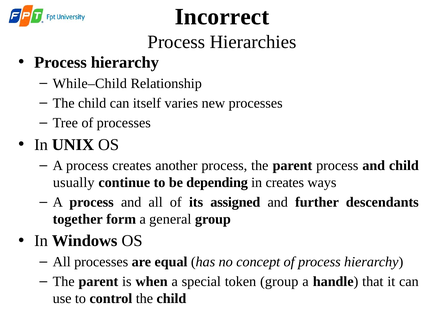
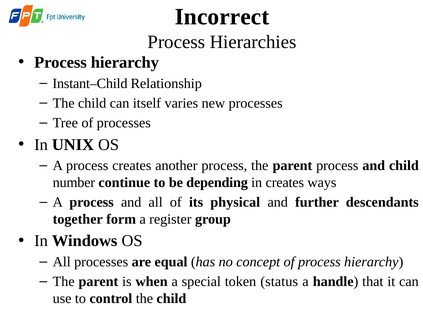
While–Child: While–Child -> Instant–Child (90, 83)
usually: usually -> number (74, 183)
assigned: assigned -> physical (235, 202)
general: general -> register (170, 219)
token group: group -> status (279, 282)
